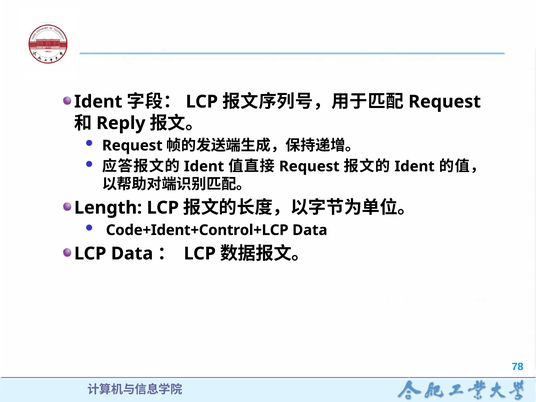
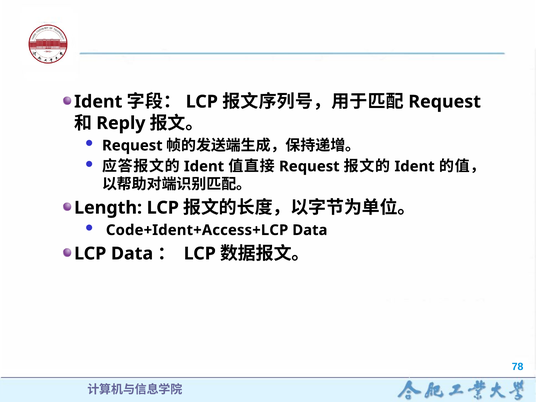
Code+Ident+Control+LCP: Code+Ident+Control+LCP -> Code+Ident+Access+LCP (197, 230)
